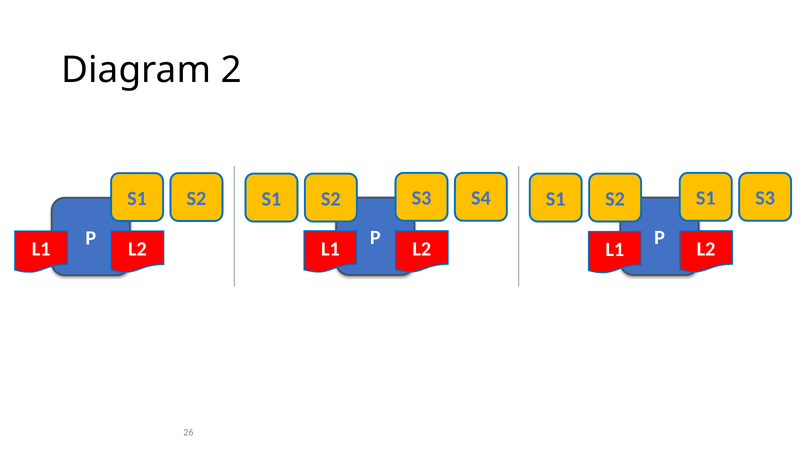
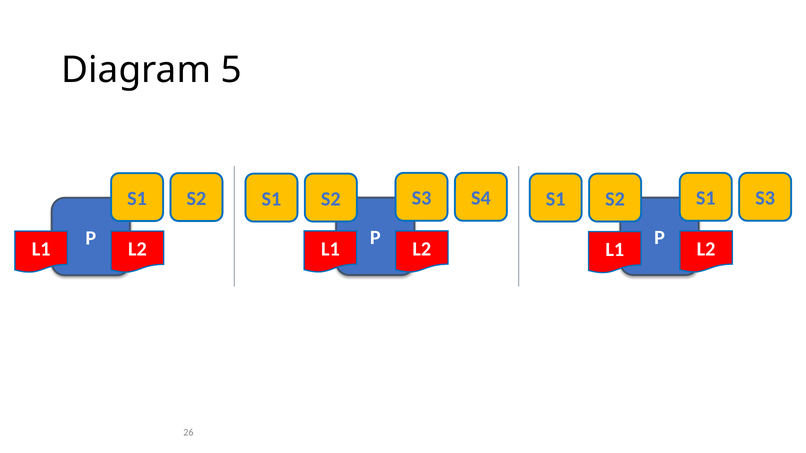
2: 2 -> 5 (231, 70)
